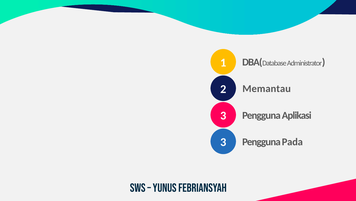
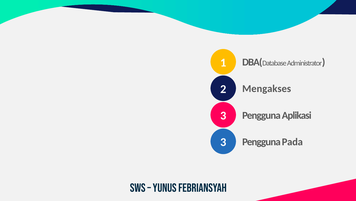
Memantau: Memantau -> Mengakses (267, 88)
